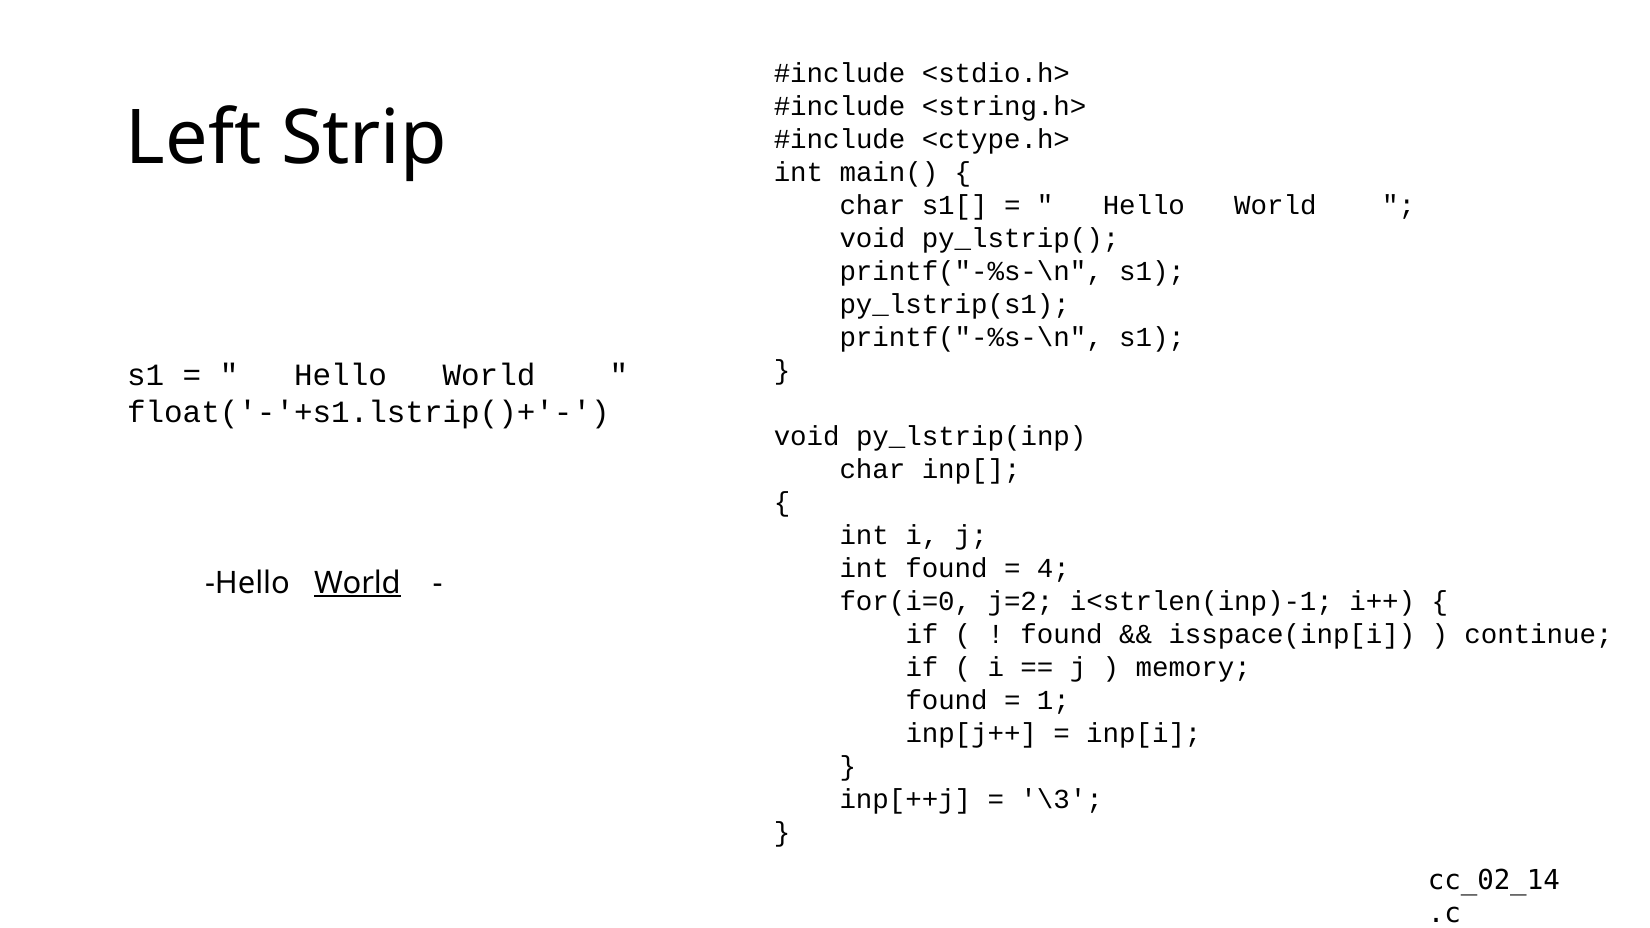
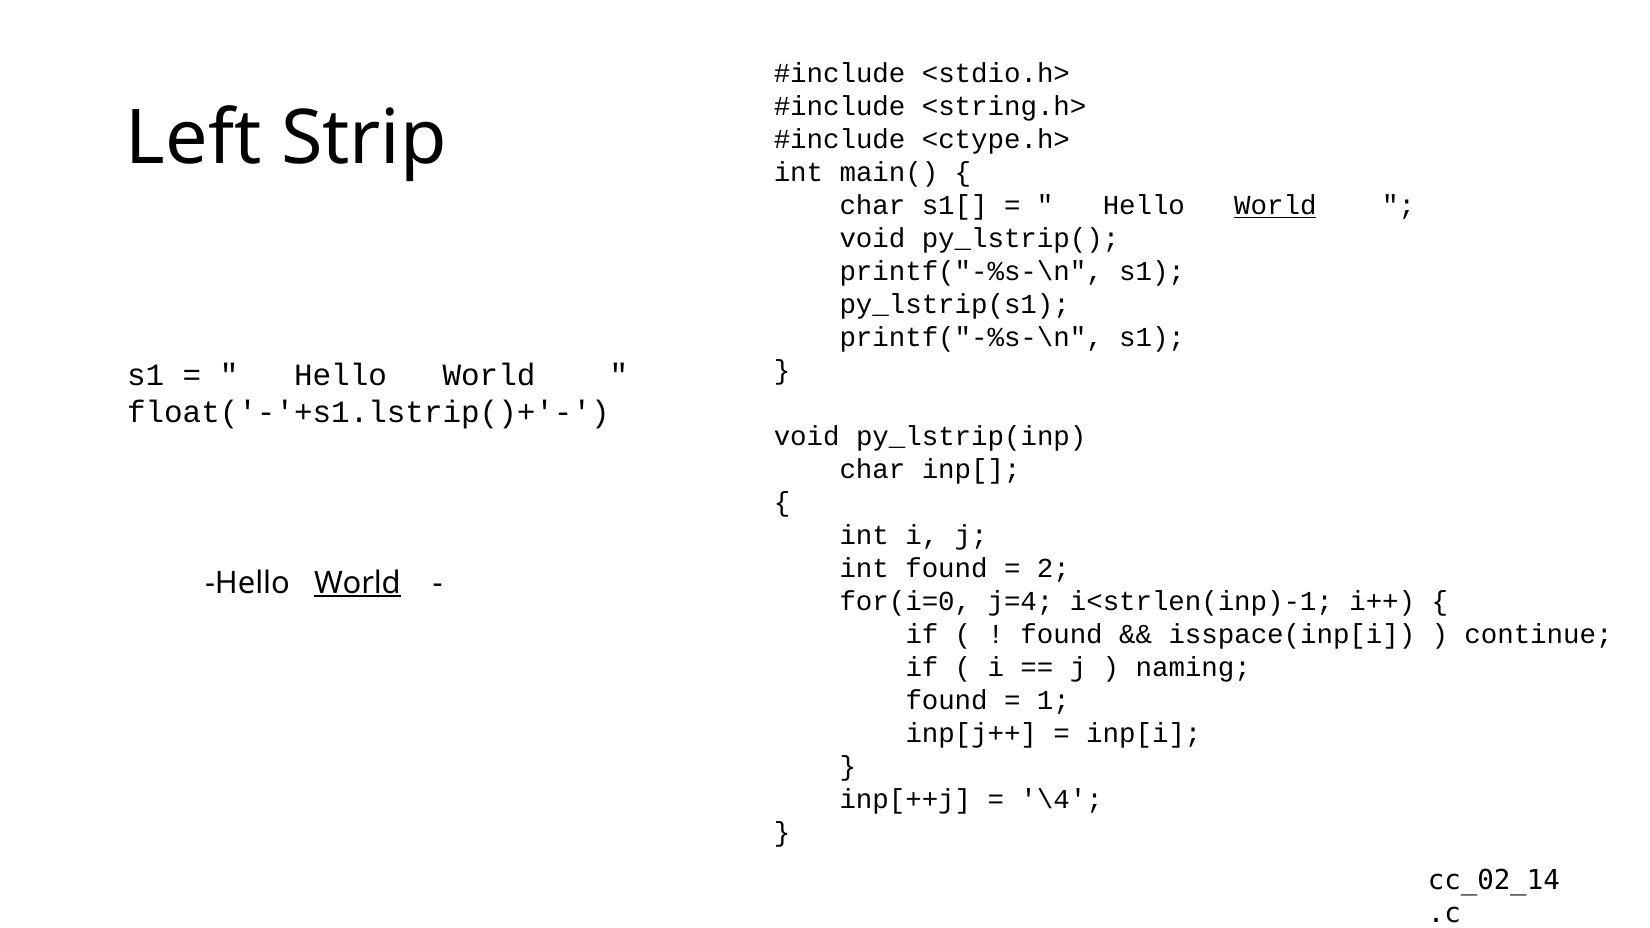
World underline: none -> present (1275, 206)
4: 4 -> 2 (1053, 569)
j=2: j=2 -> j=4 (1021, 602)
memory: memory -> naming (1193, 668)
\3: \3 -> \4 (1062, 799)
